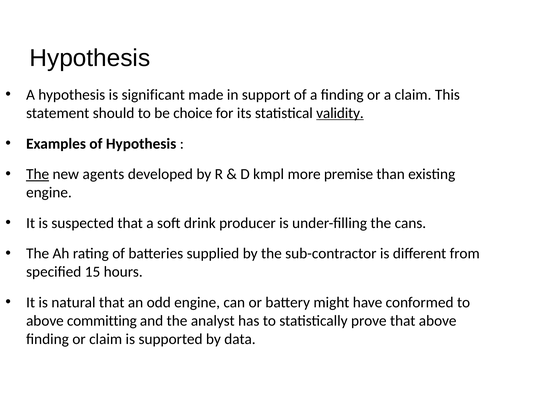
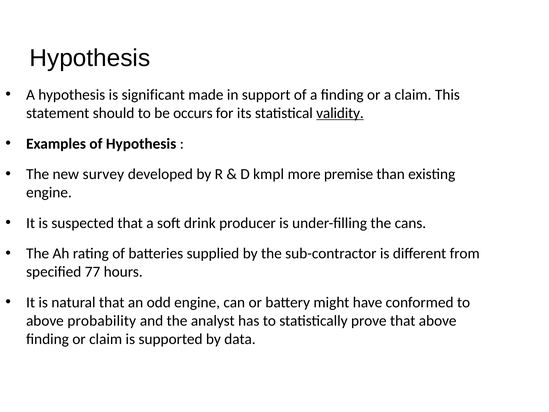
choice: choice -> occurs (193, 113)
The underline: present -> none (38, 174)
agents: agents -> survey (103, 174)
15: 15 -> 77 (93, 272)
committing: committing -> probability (102, 320)
